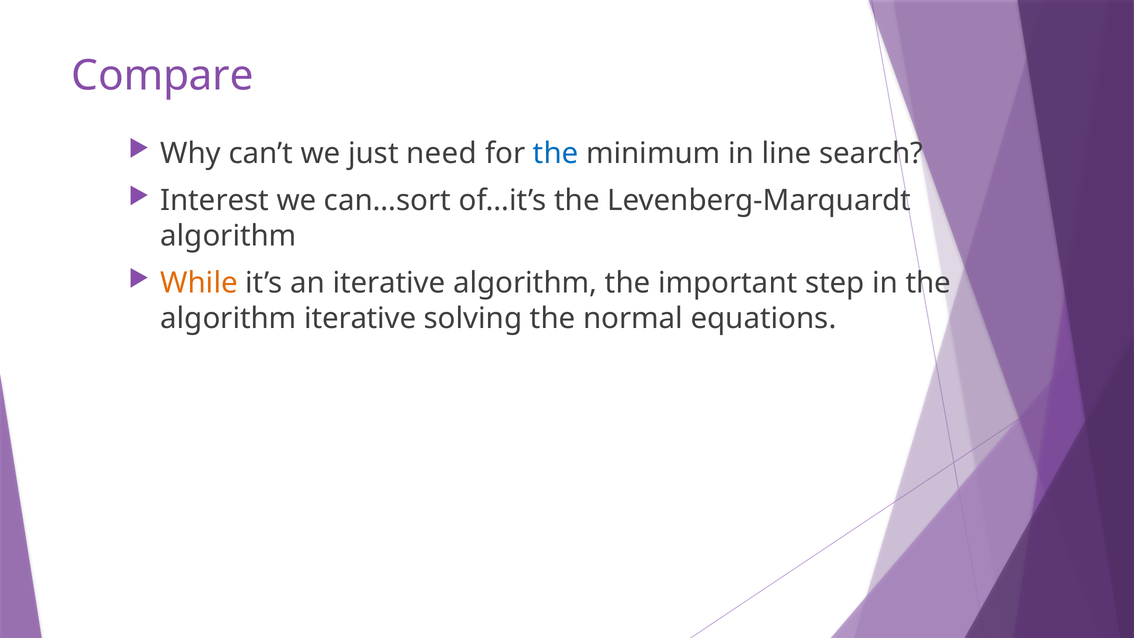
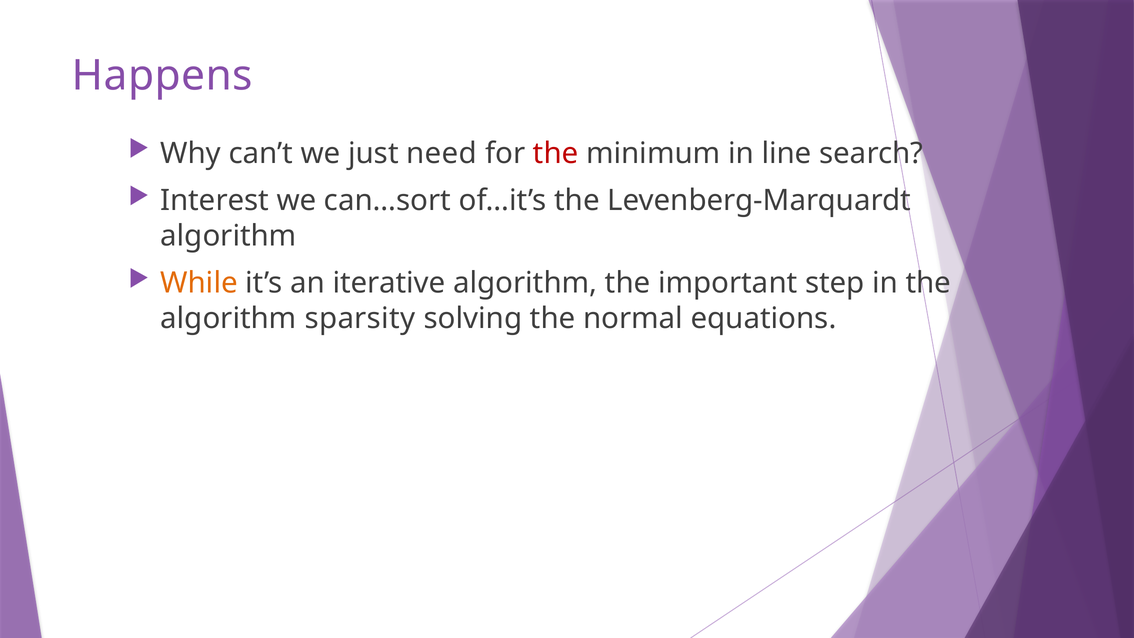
Compare: Compare -> Happens (162, 76)
the colour: blue -> red (556, 153)
algorithm iterative: iterative -> sparsity (360, 319)
